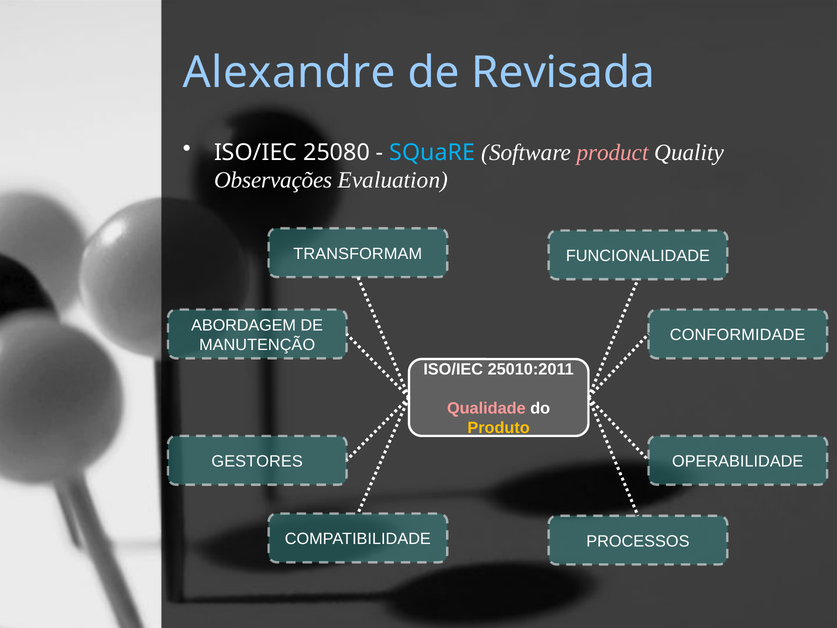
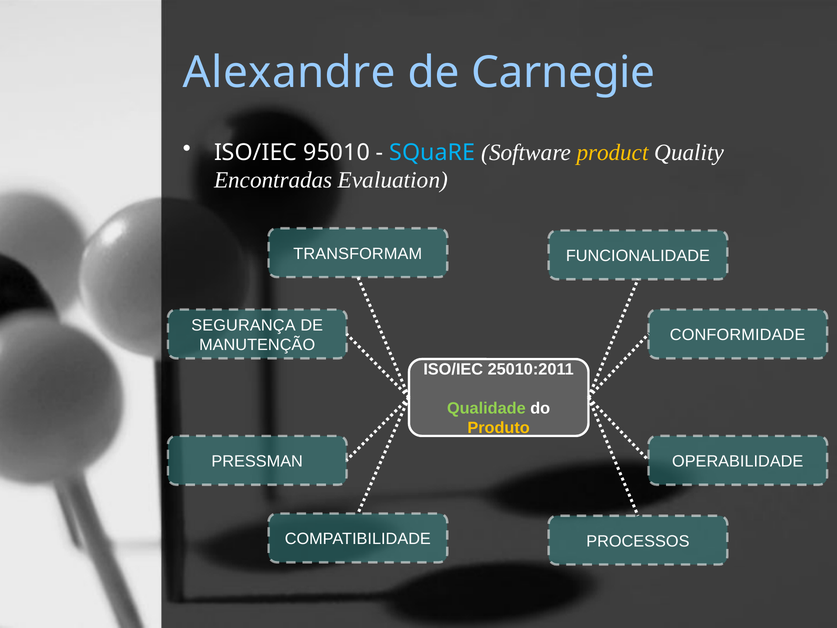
Revisada: Revisada -> Carnegie (563, 73)
25080: 25080 -> 95010 (337, 152)
product colour: pink -> yellow (613, 152)
Observações: Observações -> Encontradas (273, 180)
ABORDAGEM: ABORDAGEM -> SEGURANÇA (243, 325)
Qualidade colour: pink -> light green (486, 408)
GESTORES: GESTORES -> PRESSMAN (257, 461)
